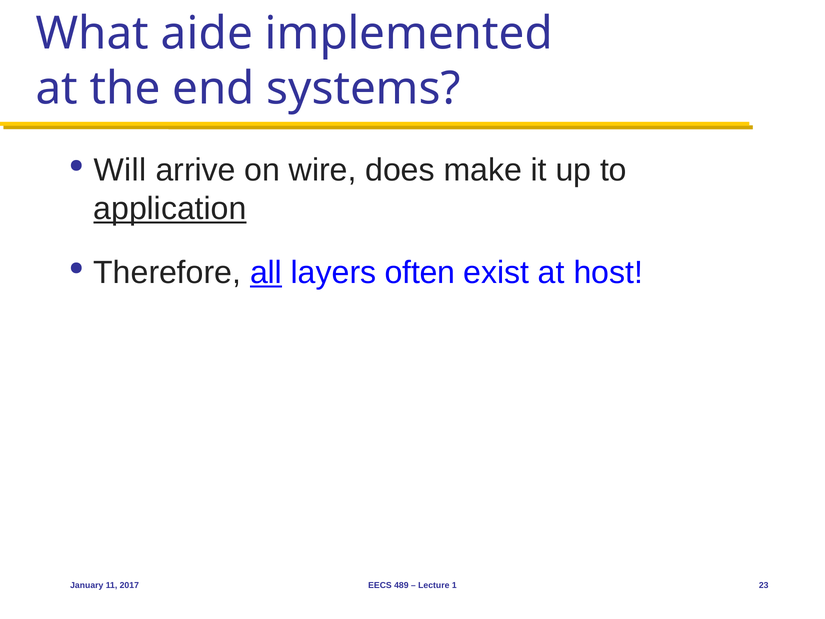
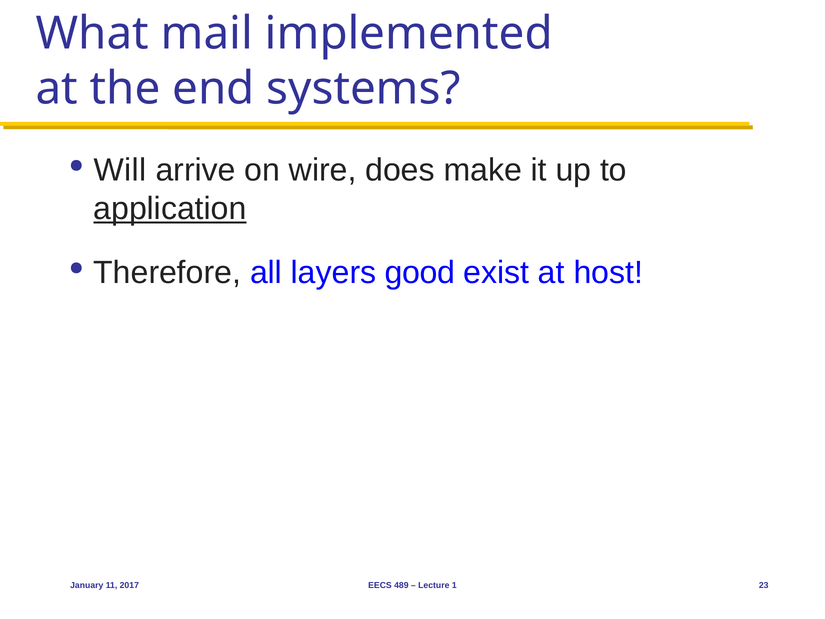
aide: aide -> mail (207, 33)
all underline: present -> none (266, 273)
often: often -> good (420, 273)
